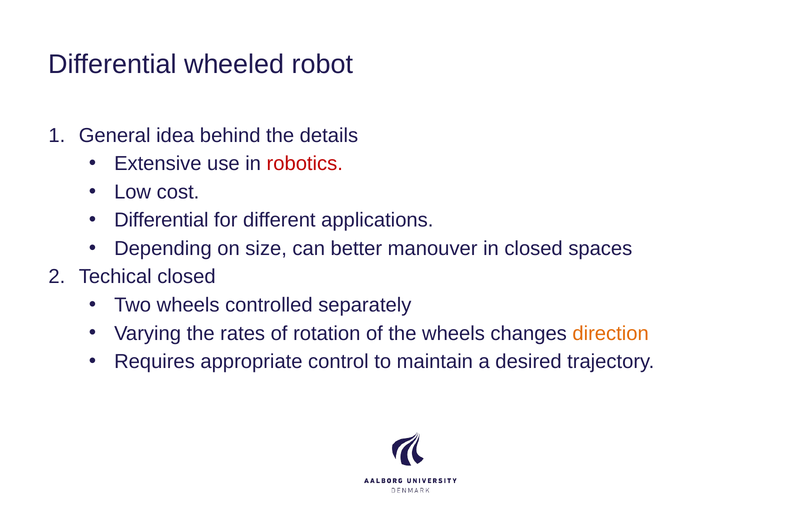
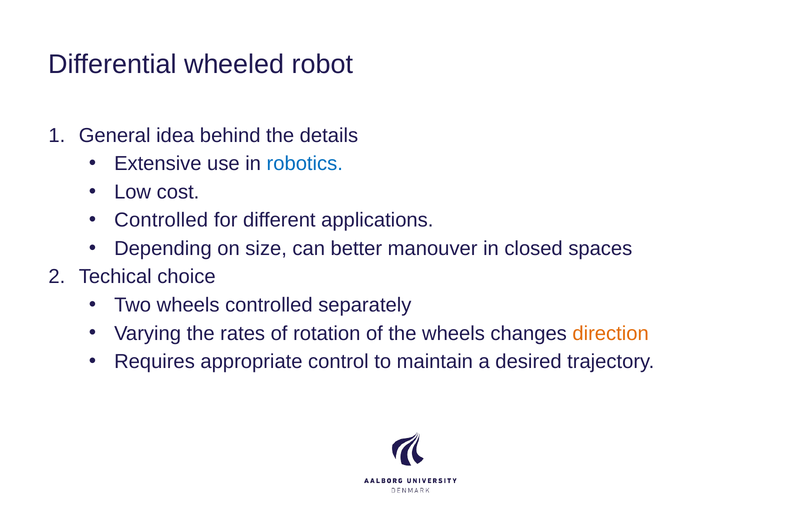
robotics colour: red -> blue (305, 164)
Differential: Differential -> Controlled (161, 220)
Techical closed: closed -> choice (186, 277)
